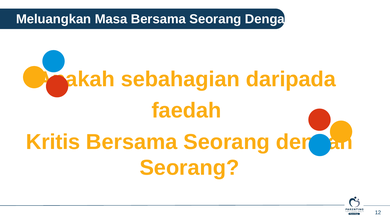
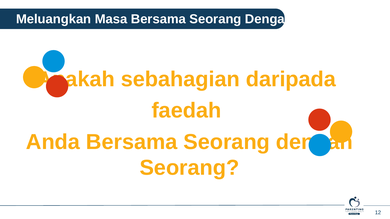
Kritis: Kritis -> Anda (53, 142)
